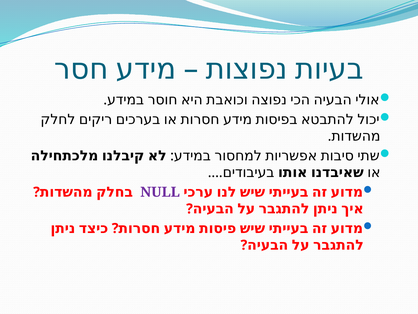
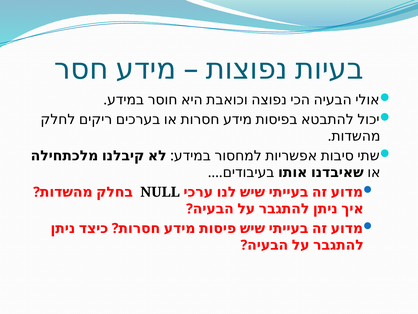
NULL colour: purple -> black (160, 192)
